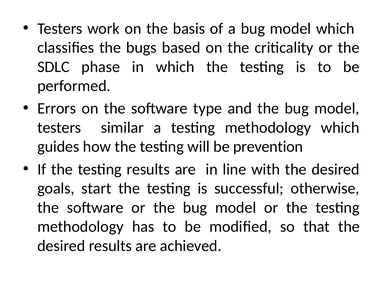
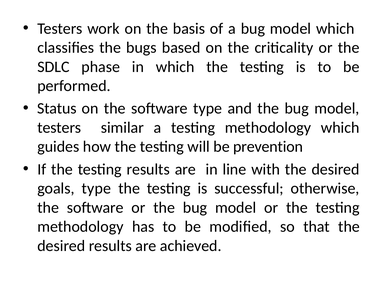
Errors: Errors -> Status (57, 109)
goals start: start -> type (96, 189)
